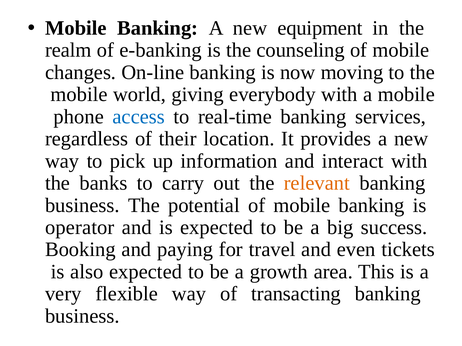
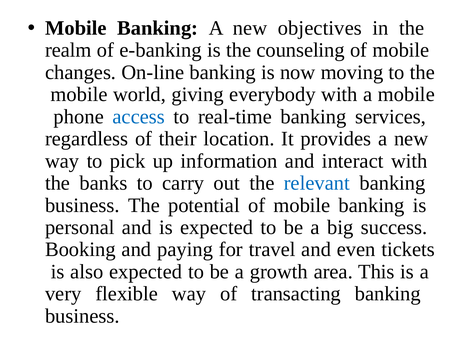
equipment: equipment -> objectives (320, 28)
relevant colour: orange -> blue (317, 183)
operator: operator -> personal (80, 228)
